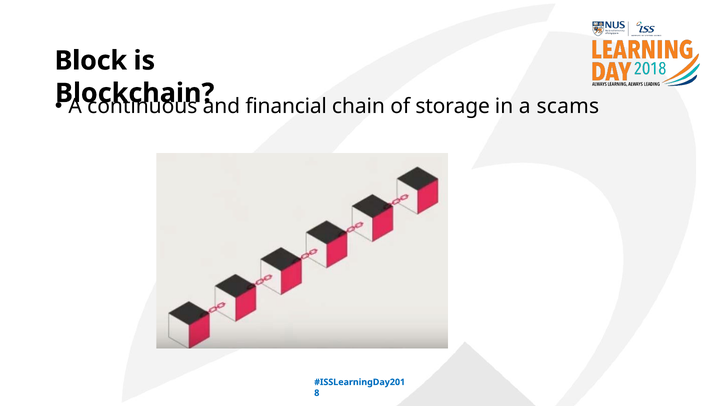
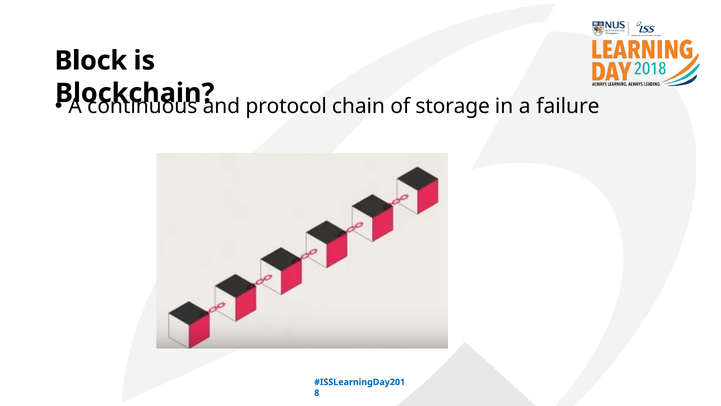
financial: financial -> protocol (286, 106)
scams: scams -> failure (568, 106)
